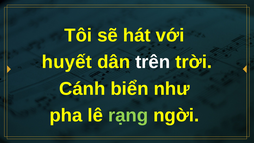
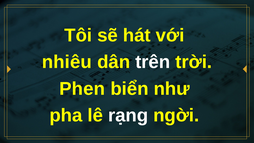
huyết: huyết -> nhiêu (67, 62)
Cánh: Cánh -> Phen (82, 89)
rạng colour: light green -> white (128, 115)
